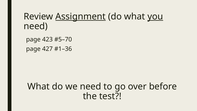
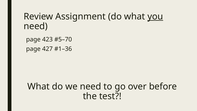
Assignment underline: present -> none (81, 17)
